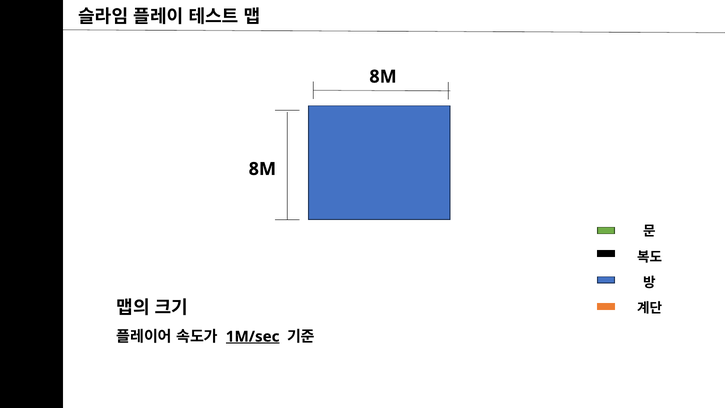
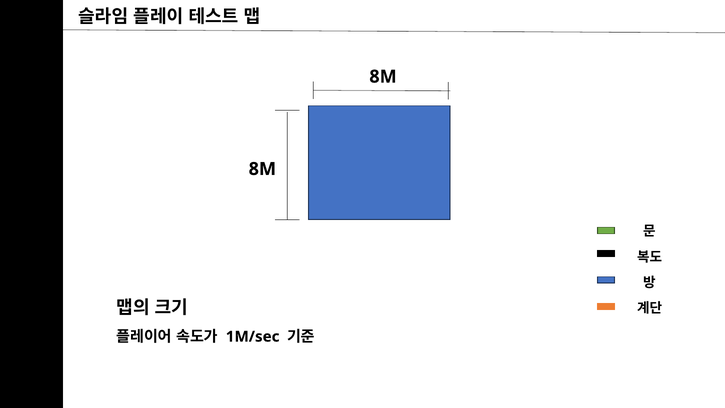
1M/sec underline: present -> none (253, 337)
